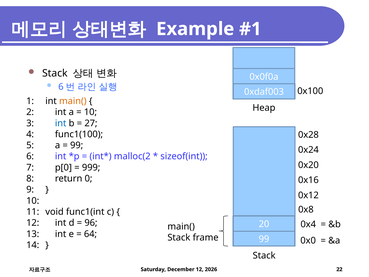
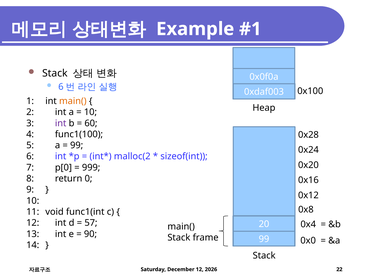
int colour: blue -> purple (61, 123)
27: 27 -> 60 (91, 123)
96: 96 -> 57 (91, 223)
64: 64 -> 90 (90, 234)
